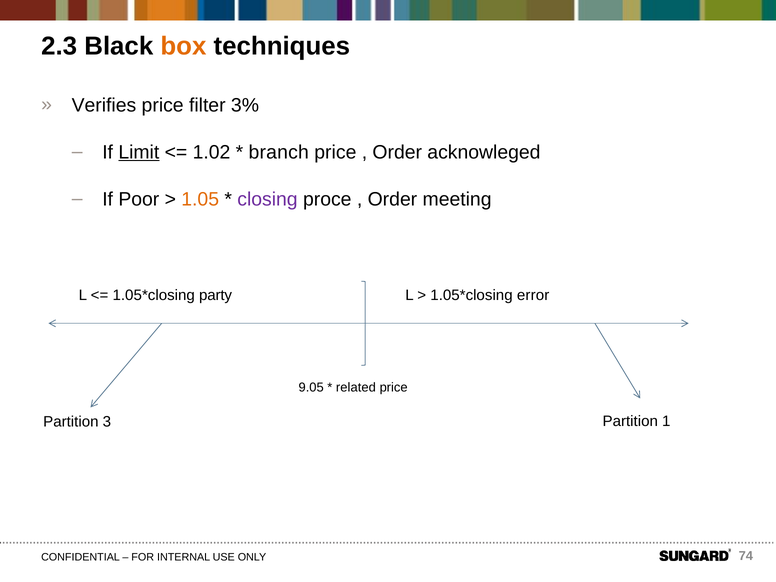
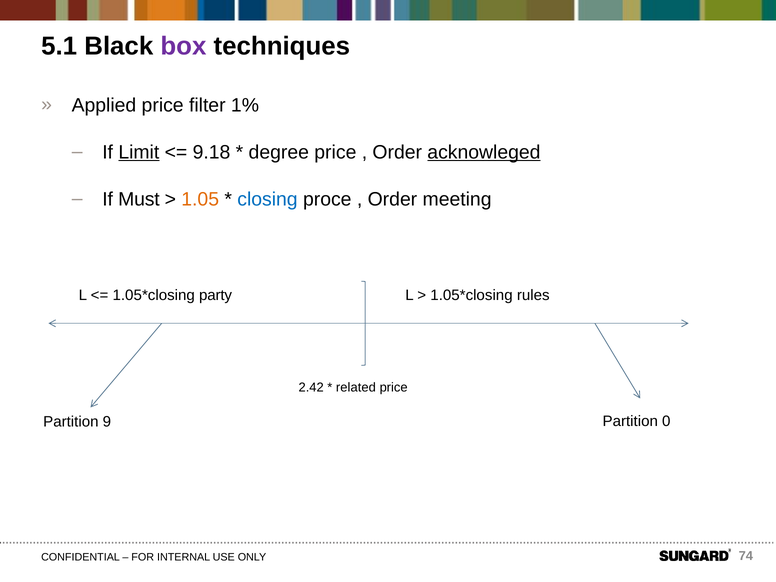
2.3: 2.3 -> 5.1 (59, 46)
box colour: orange -> purple (183, 46)
Verifies: Verifies -> Applied (104, 105)
3%: 3% -> 1% (245, 105)
1.02: 1.02 -> 9.18 (212, 152)
branch: branch -> degree (279, 152)
acknowleged underline: none -> present (484, 152)
Poor: Poor -> Must (139, 199)
closing colour: purple -> blue (268, 199)
error: error -> rules (533, 295)
9.05: 9.05 -> 2.42 (311, 388)
3: 3 -> 9 (107, 422)
1: 1 -> 0 (666, 421)
